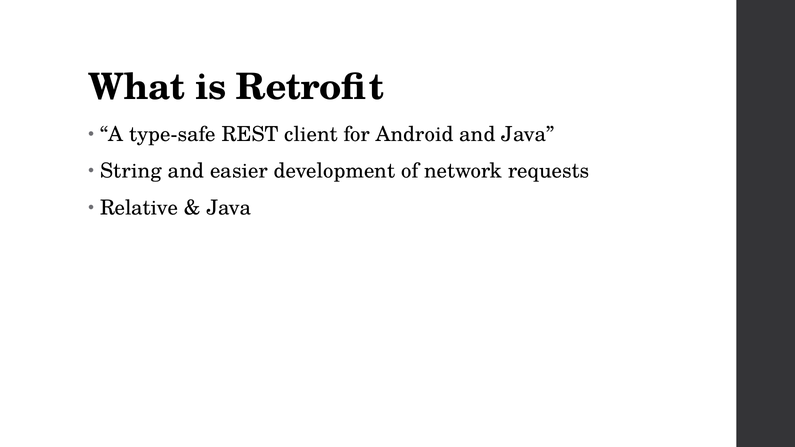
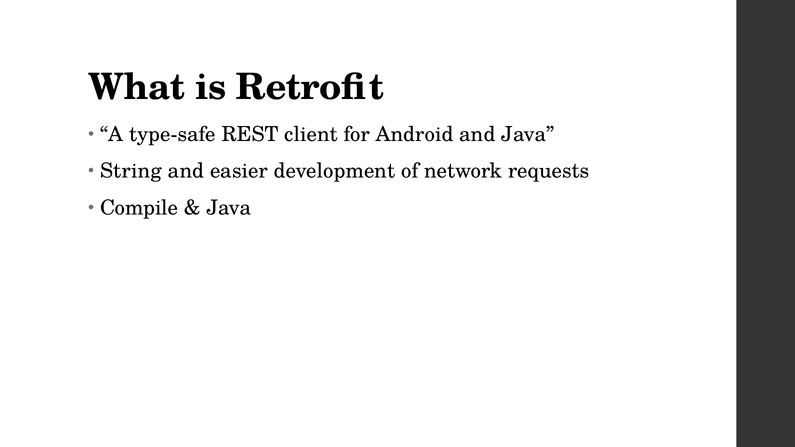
Relative: Relative -> Compile (139, 208)
